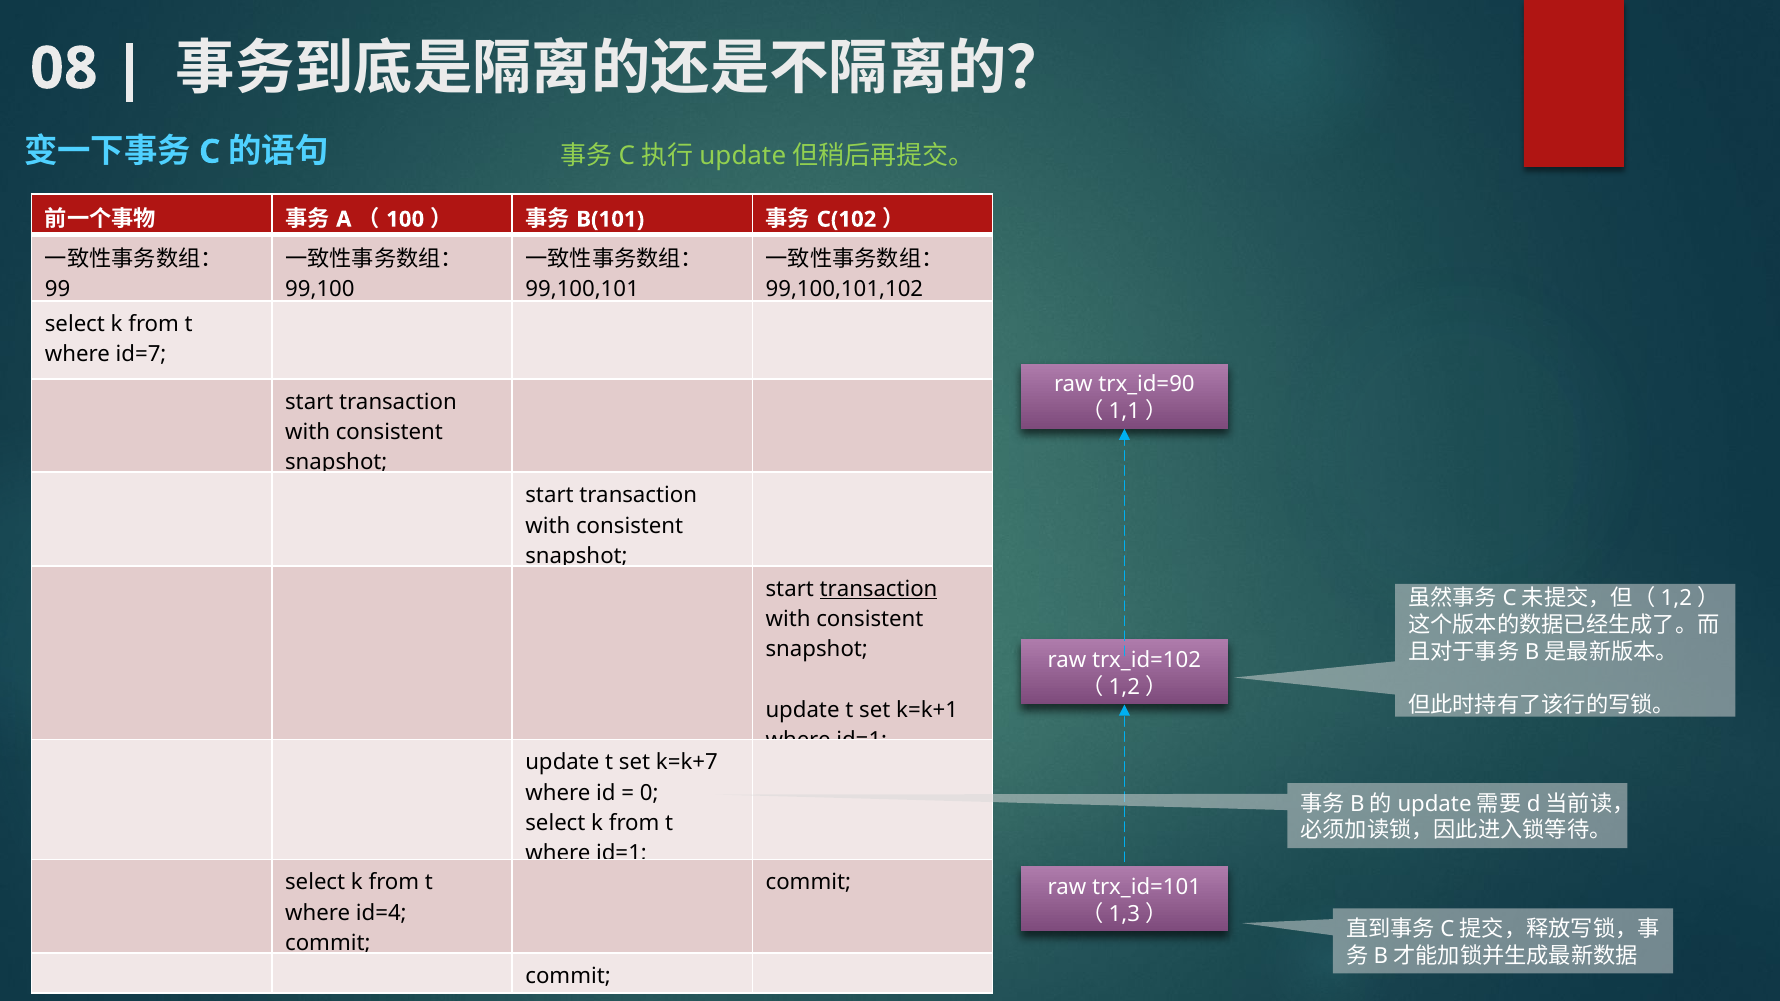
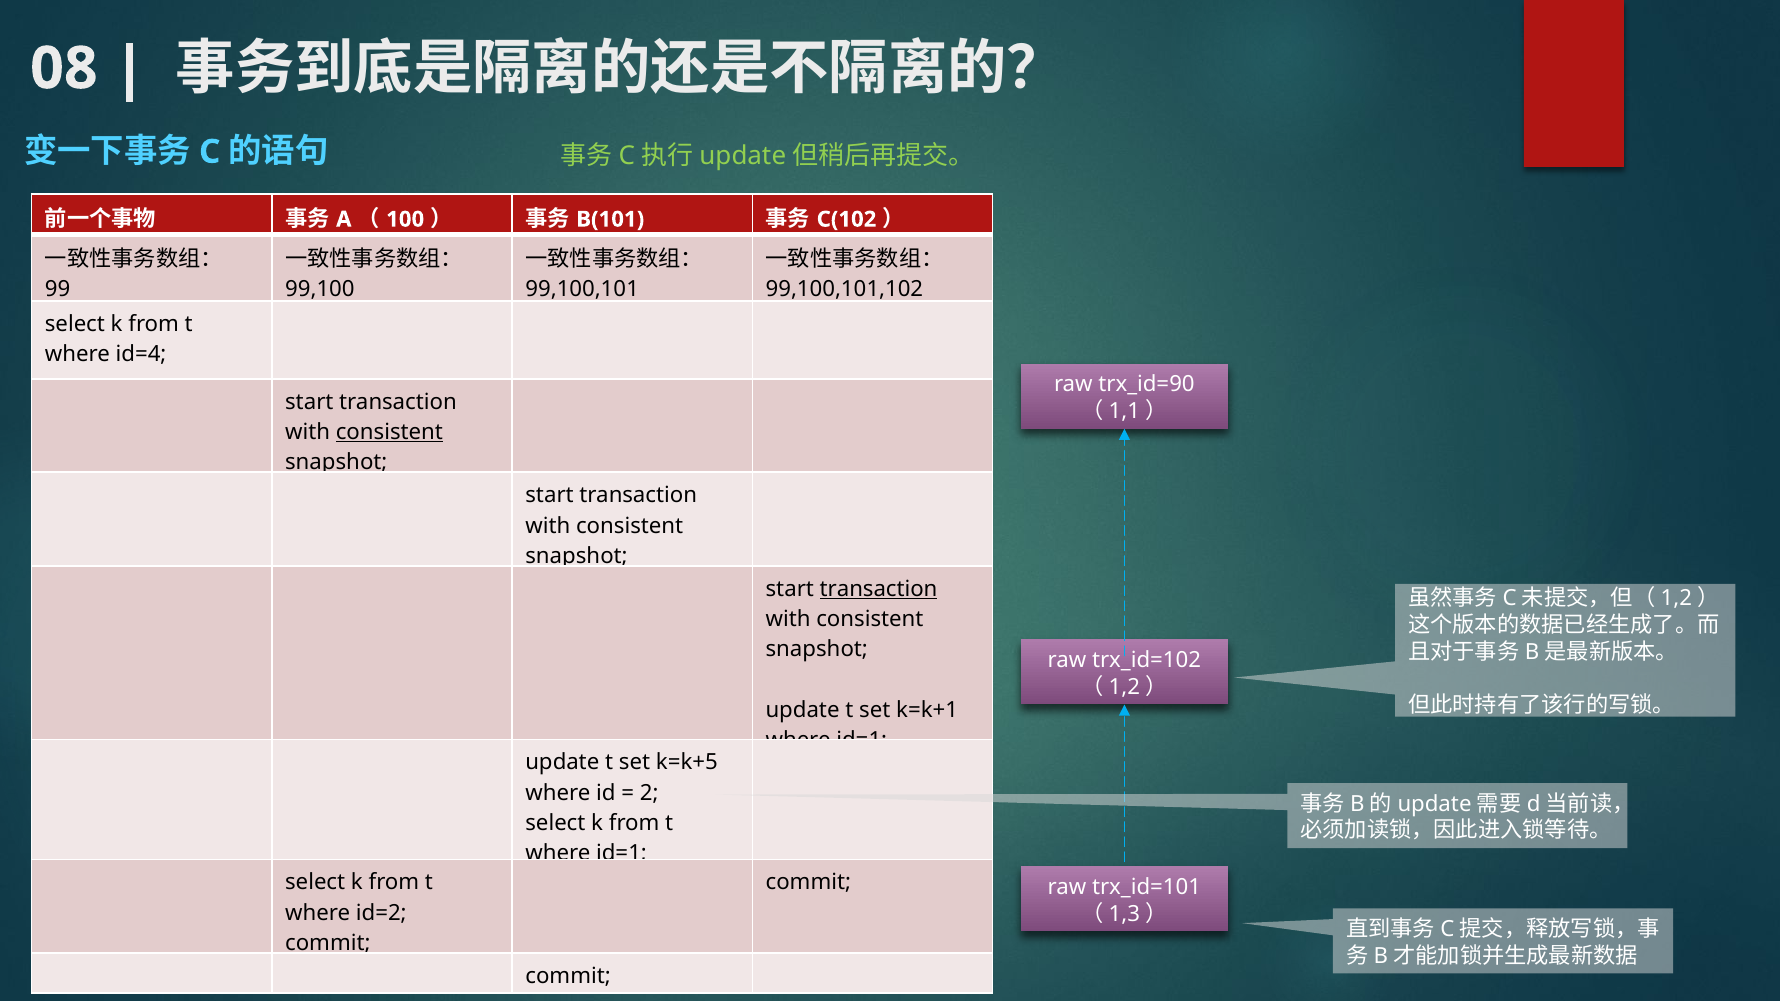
id=7: id=7 -> id=4 (141, 355)
consistent underline: none -> present (389, 432)
k=k+7: k=k+7 -> k=k+5 (687, 763)
0: 0 -> 2 (649, 793)
id=4: id=4 -> id=2 (381, 913)
